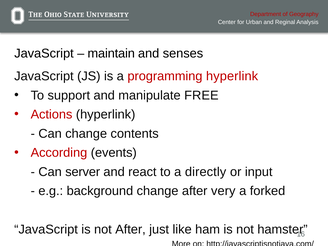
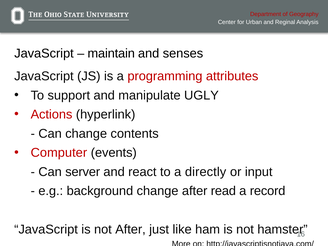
programming hyperlink: hyperlink -> attributes (232, 76)
FREE: FREE -> UGLY (201, 95)
According: According -> Computer (59, 153)
very: very -> read (223, 191)
forked: forked -> record (268, 191)
